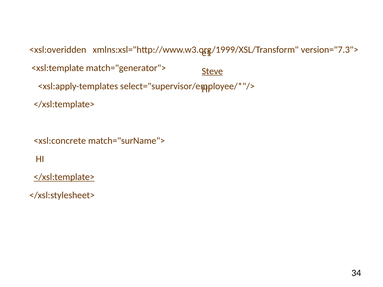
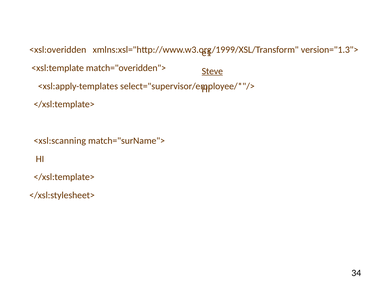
version="7.3">: version="7.3"> -> version="1.3"> (330, 50)
match="generator">: match="generator"> -> match="overidden"> (126, 68)
<xsl:concrete: <xsl:concrete -> <xsl:scanning (60, 141)
</xsl:template> underline: present -> none (64, 177)
